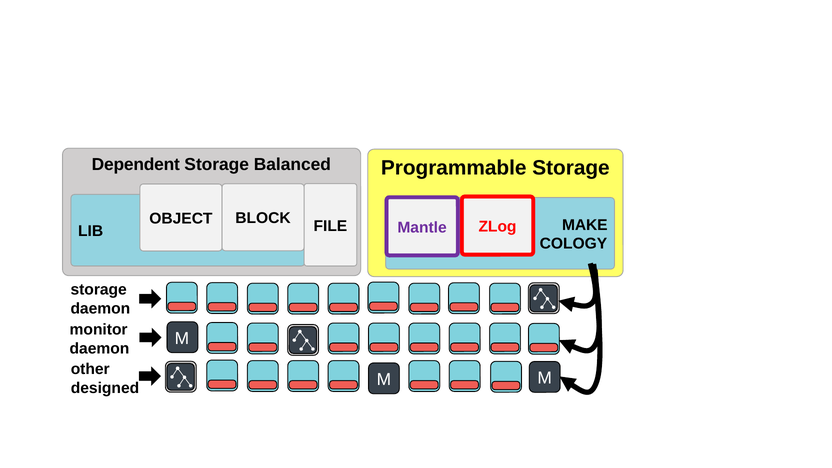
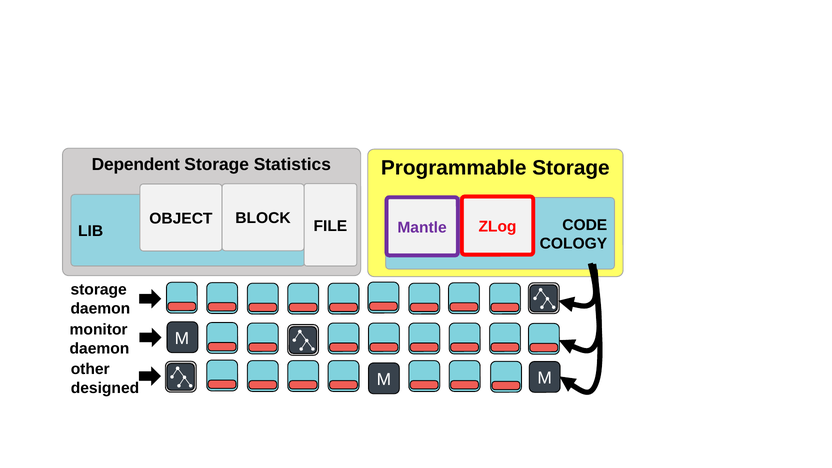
Balanced: Balanced -> Statistics (292, 165)
MAKE: MAKE -> CODE (585, 225)
